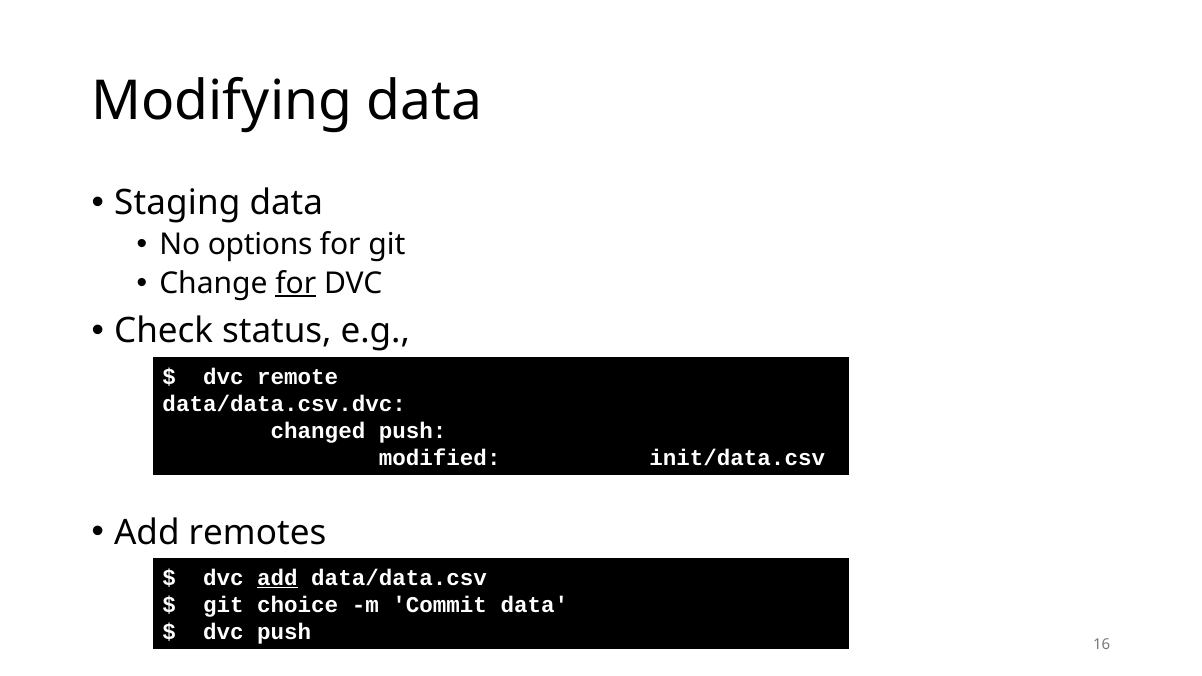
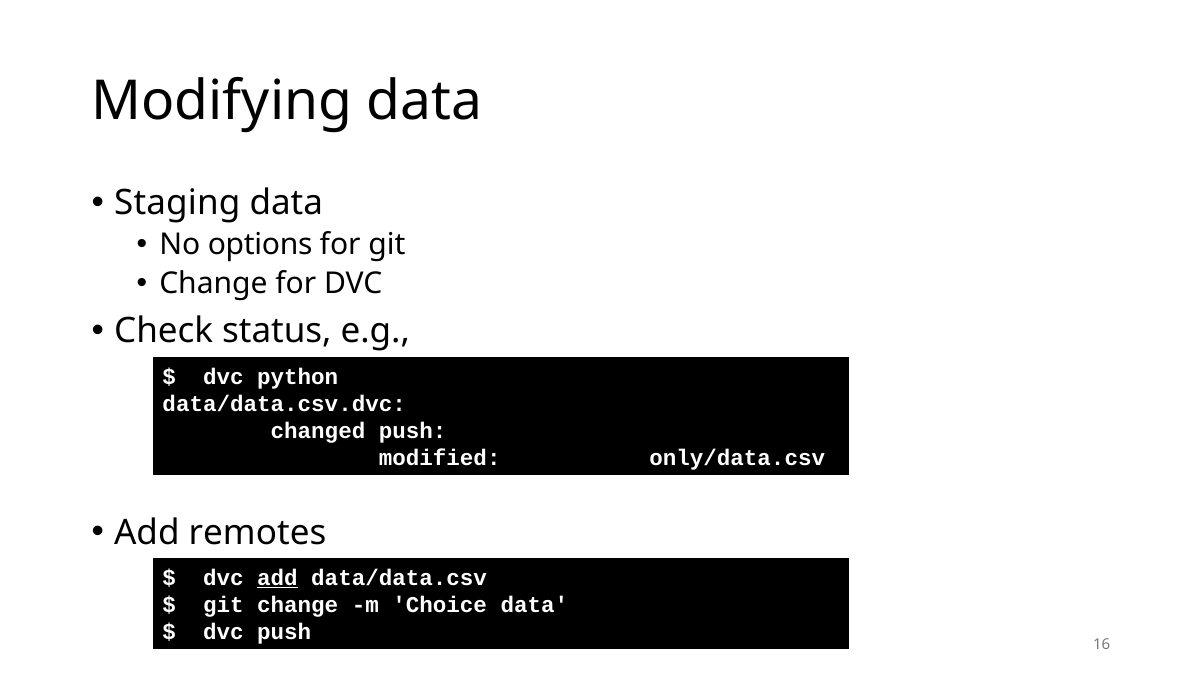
for underline: present -> none (296, 283)
remote: remote -> python (298, 378)
init/data.csv: init/data.csv -> only/data.csv (737, 459)
git choice: choice -> change (298, 605)
Commit: Commit -> Choice (440, 605)
